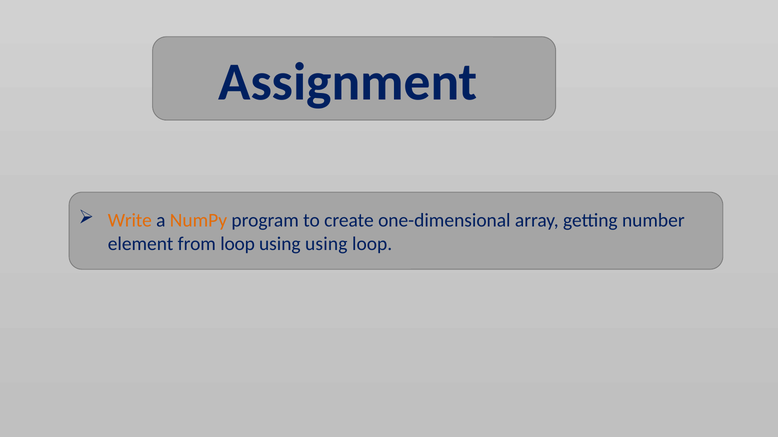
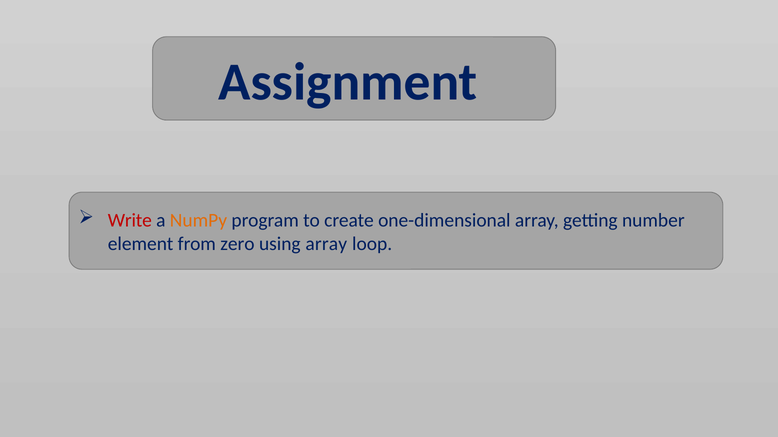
Write colour: orange -> red (130, 221)
from loop: loop -> zero (237, 244)
using using: using -> array (326, 244)
